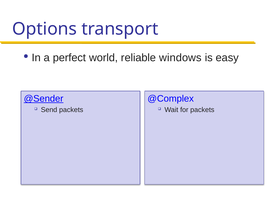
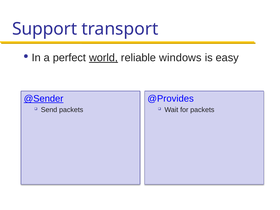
Options: Options -> Support (45, 29)
world underline: none -> present (104, 58)
@Complex: @Complex -> @Provides (171, 99)
